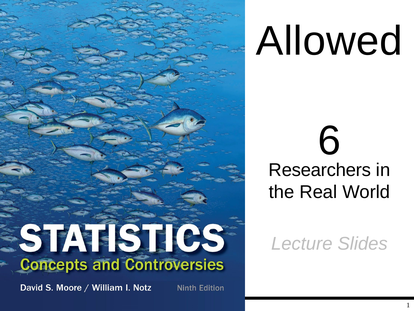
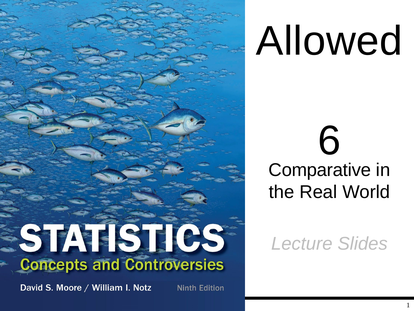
Researchers: Researchers -> Comparative (320, 170)
